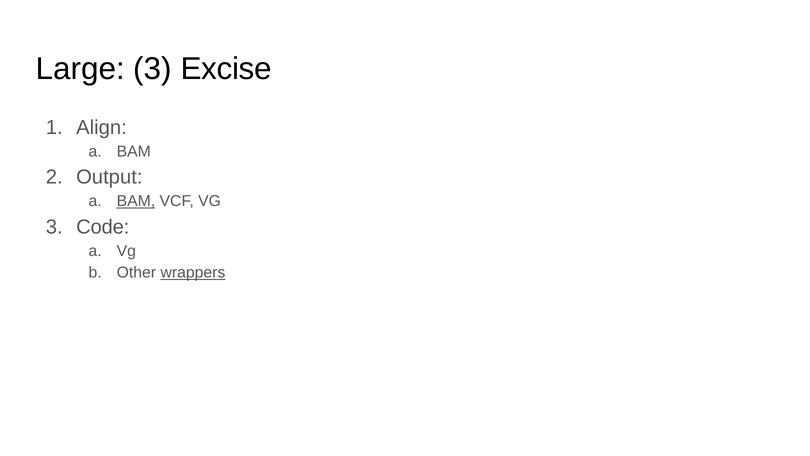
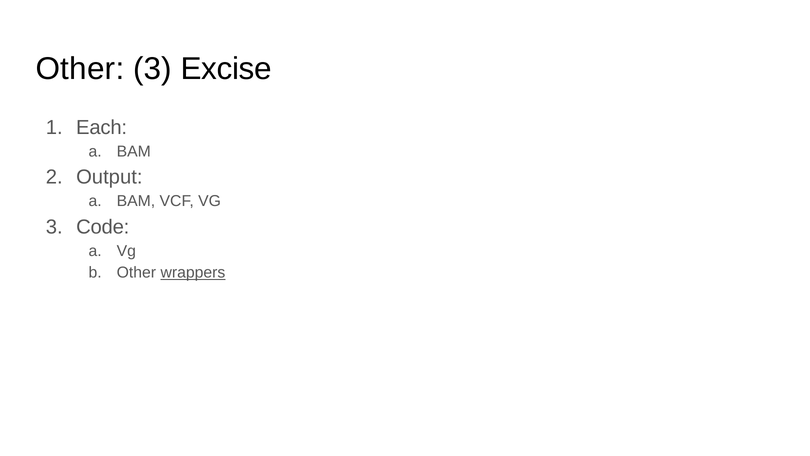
Large: Large -> Other (80, 69)
Align: Align -> Each (102, 127)
BAM underline: present -> none (136, 201)
